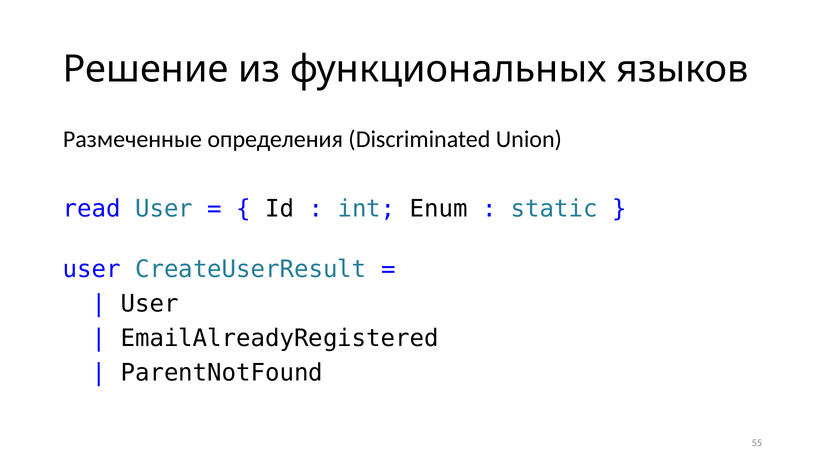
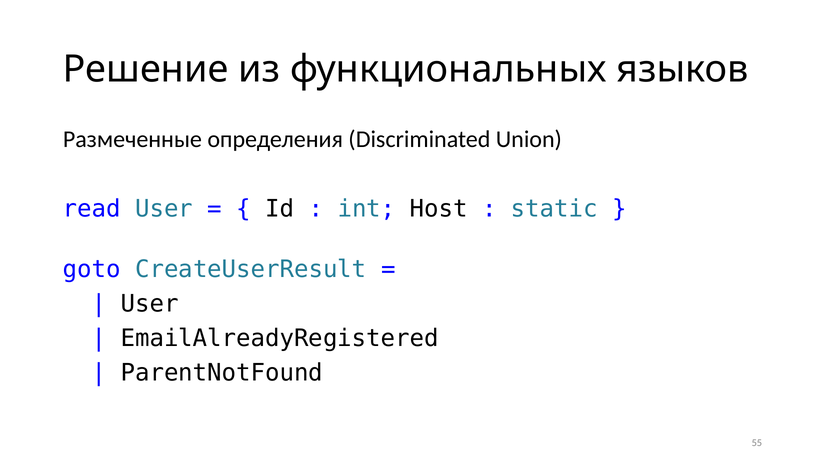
Enum: Enum -> Host (439, 209)
user: user -> goto (92, 269)
